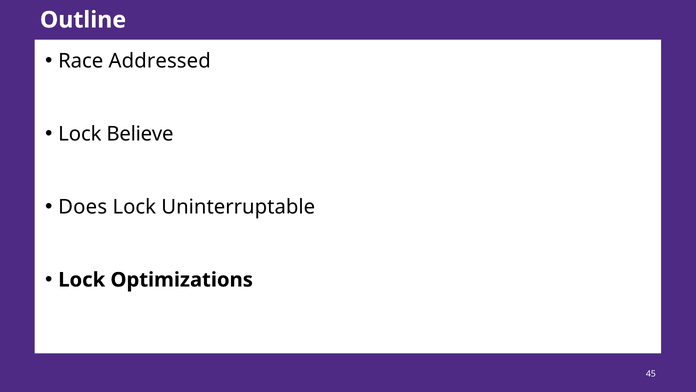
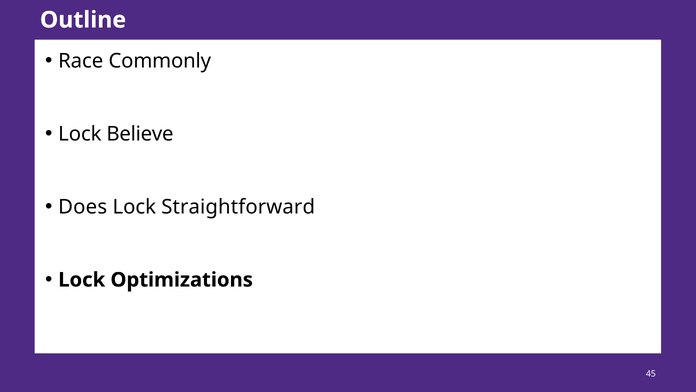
Addressed: Addressed -> Commonly (160, 61)
Uninterruptable: Uninterruptable -> Straightforward (238, 207)
